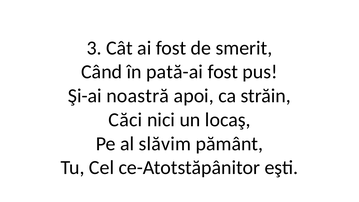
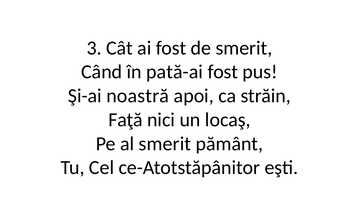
Căci: Căci -> Faţă (126, 120)
al slăvim: slăvim -> smerit (165, 144)
